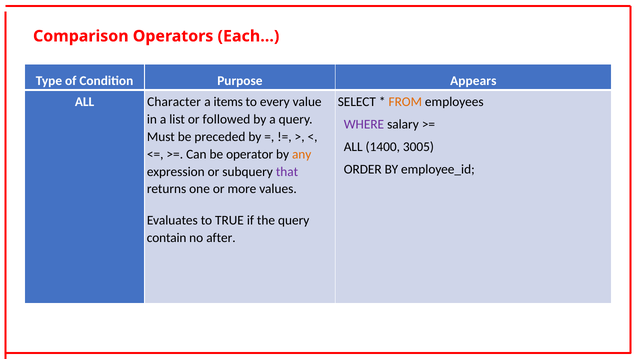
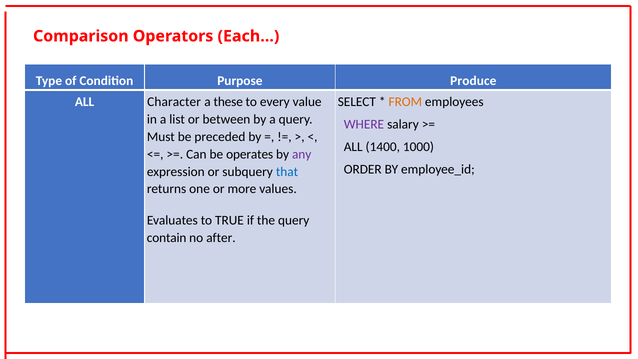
Appears: Appears -> Produce (473, 81)
items: items -> these (228, 102)
followed: followed -> between (226, 119)
3005: 3005 -> 1000 (418, 147)
operator: operator -> operates (250, 154)
any colour: orange -> purple (302, 154)
that colour: purple -> blue (287, 172)
